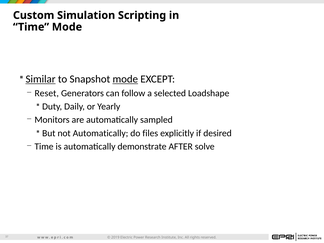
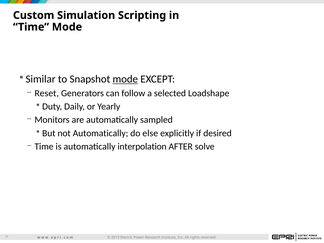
Similar underline: present -> none (41, 79)
files: files -> else (150, 133)
demonstrate: demonstrate -> interpolation (142, 147)
